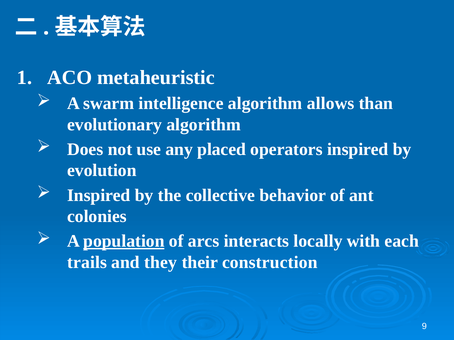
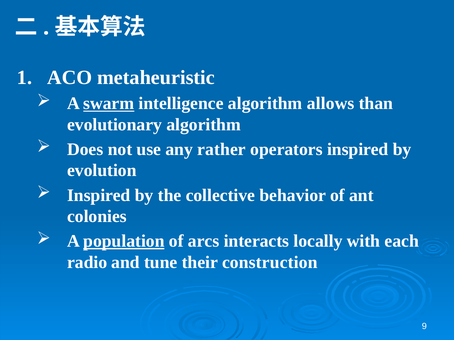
swarm underline: none -> present (109, 104)
placed: placed -> rather (222, 150)
trails: trails -> radio (87, 263)
they: they -> tune (161, 263)
